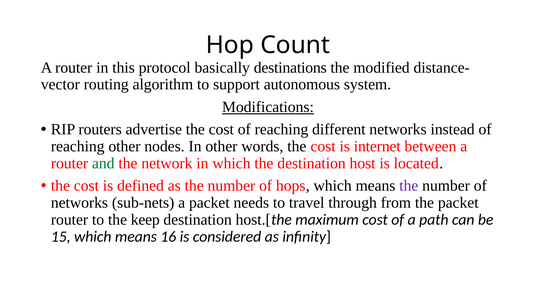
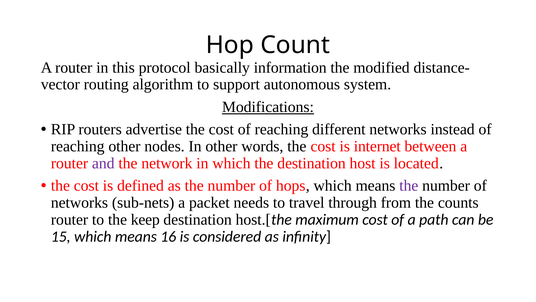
destinations: destinations -> information (290, 67)
and colour: green -> purple (103, 163)
the packet: packet -> counts (458, 202)
